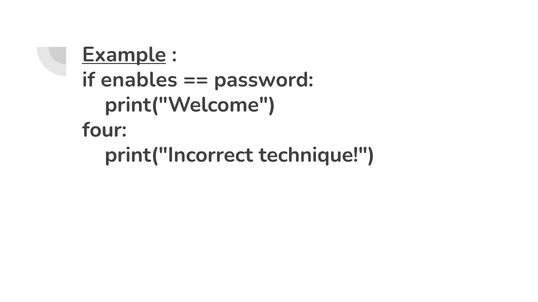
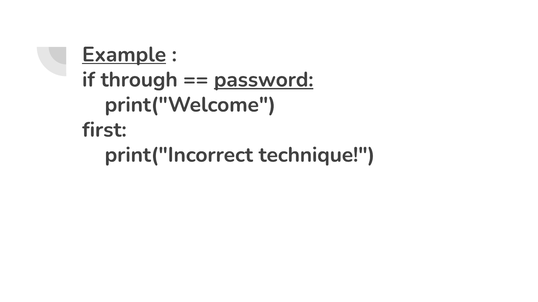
enables: enables -> through (139, 80)
password underline: none -> present (264, 80)
four: four -> first (104, 130)
